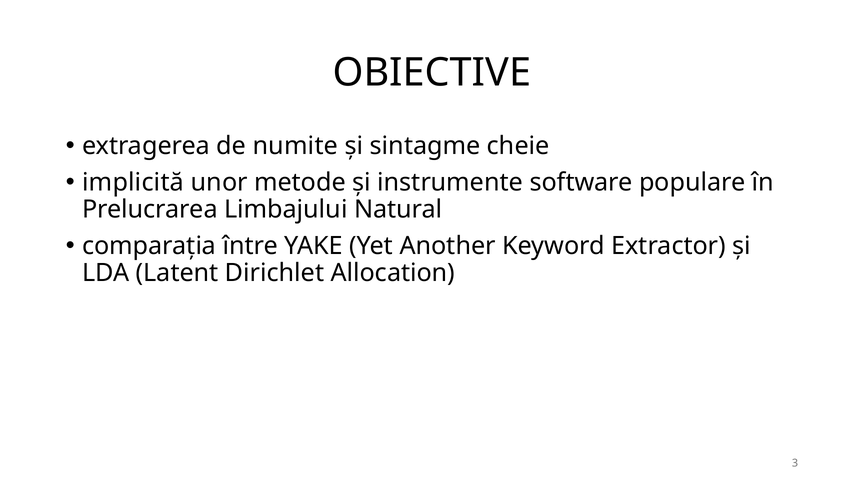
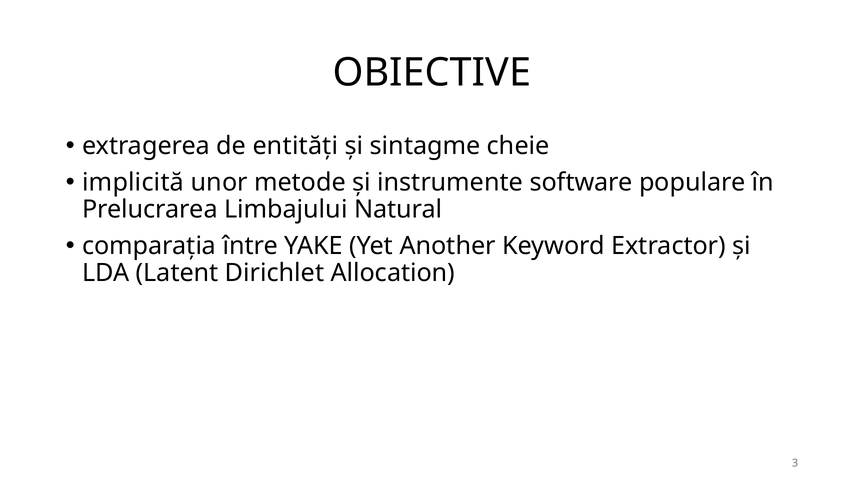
numite: numite -> entități (295, 146)
